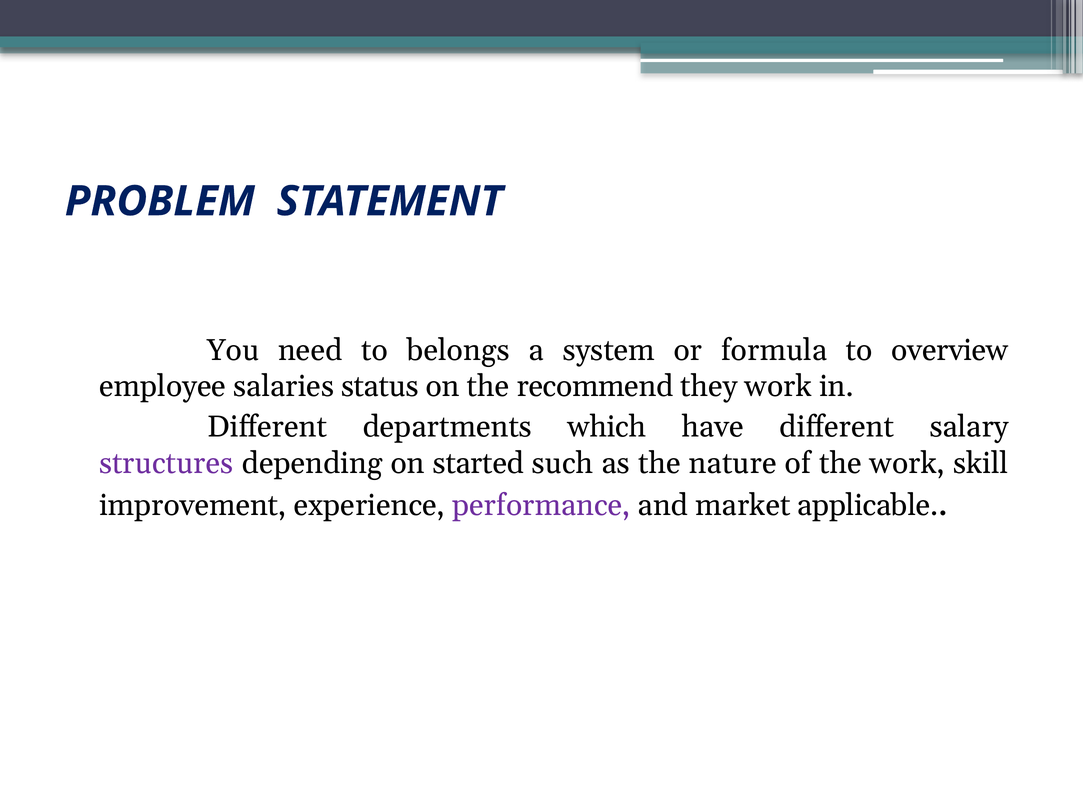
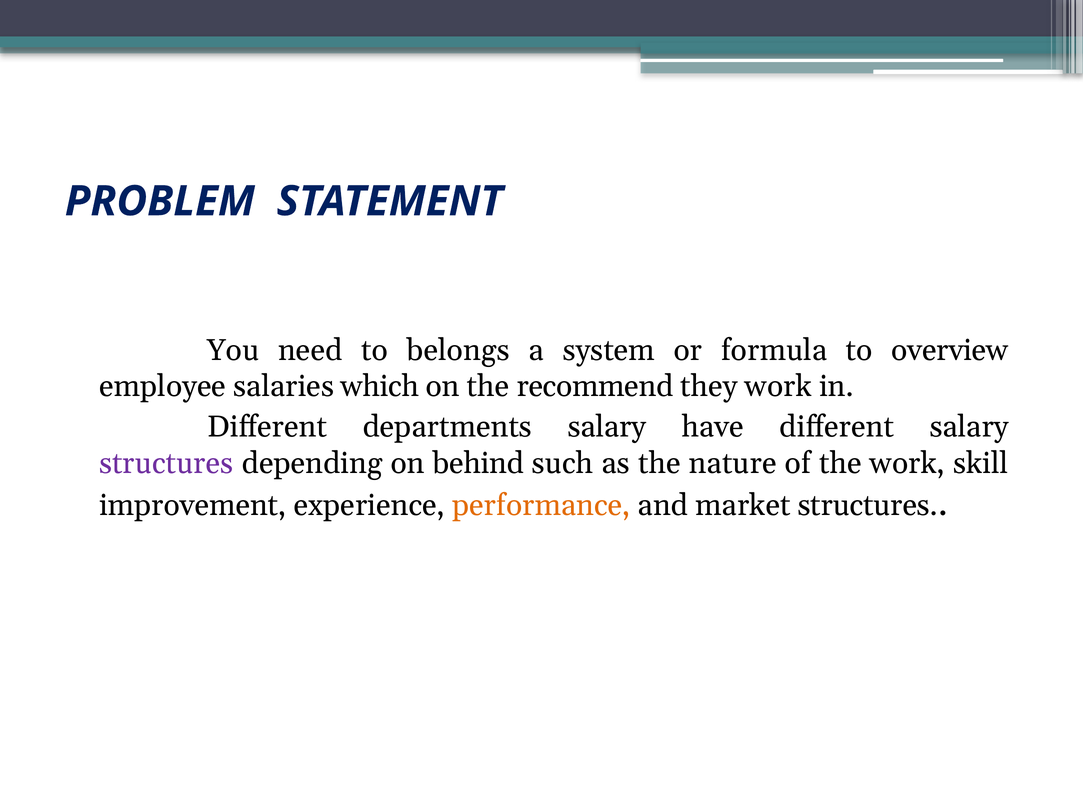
status: status -> which (380, 387)
departments which: which -> salary (607, 427)
started: started -> behind (478, 463)
performance colour: purple -> orange (541, 505)
market applicable: applicable -> structures (868, 505)
